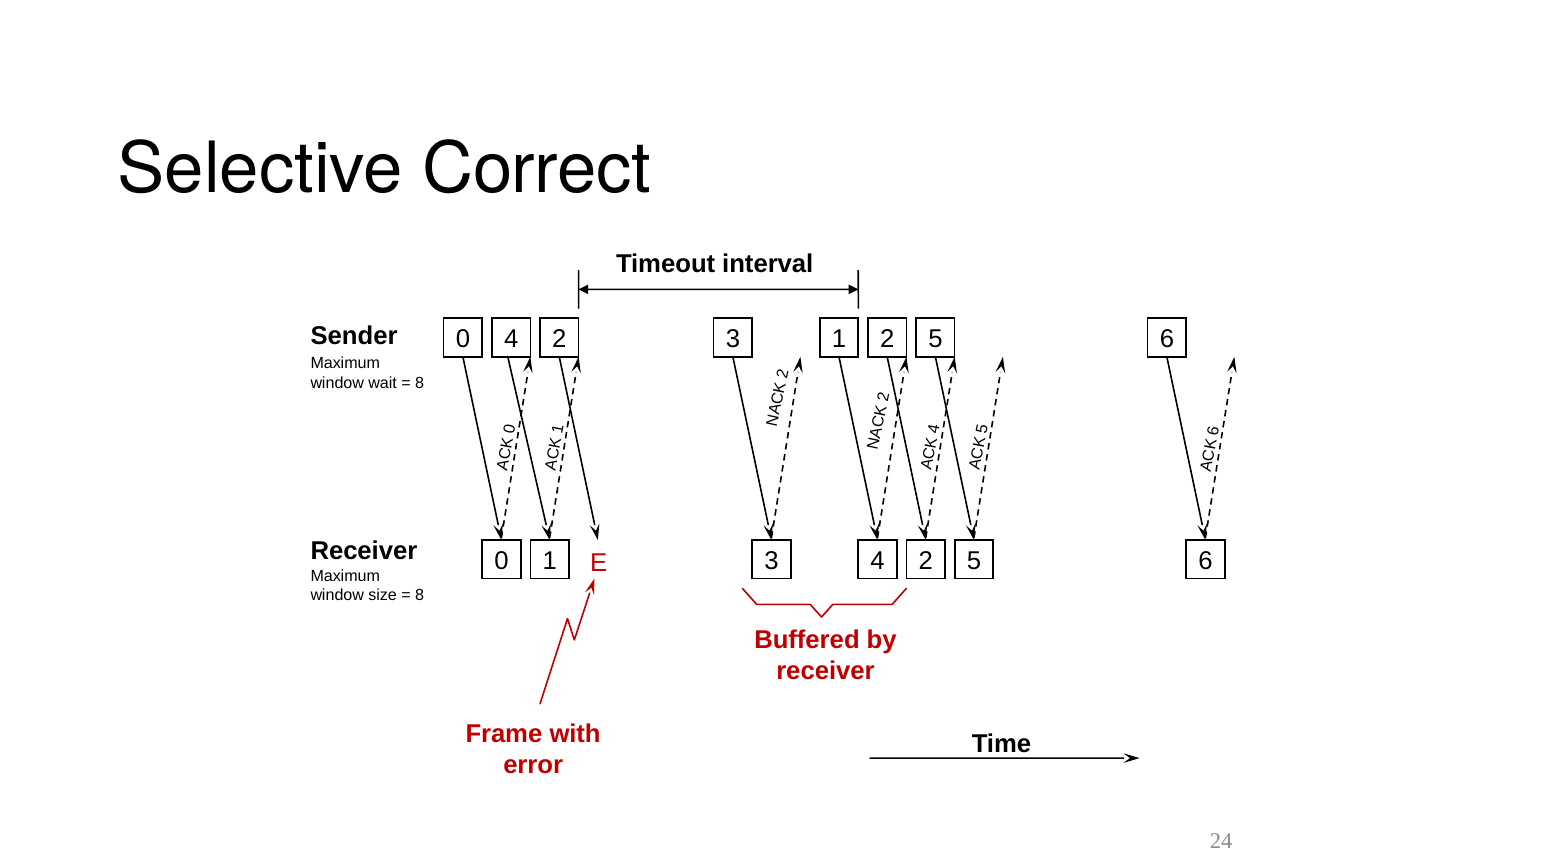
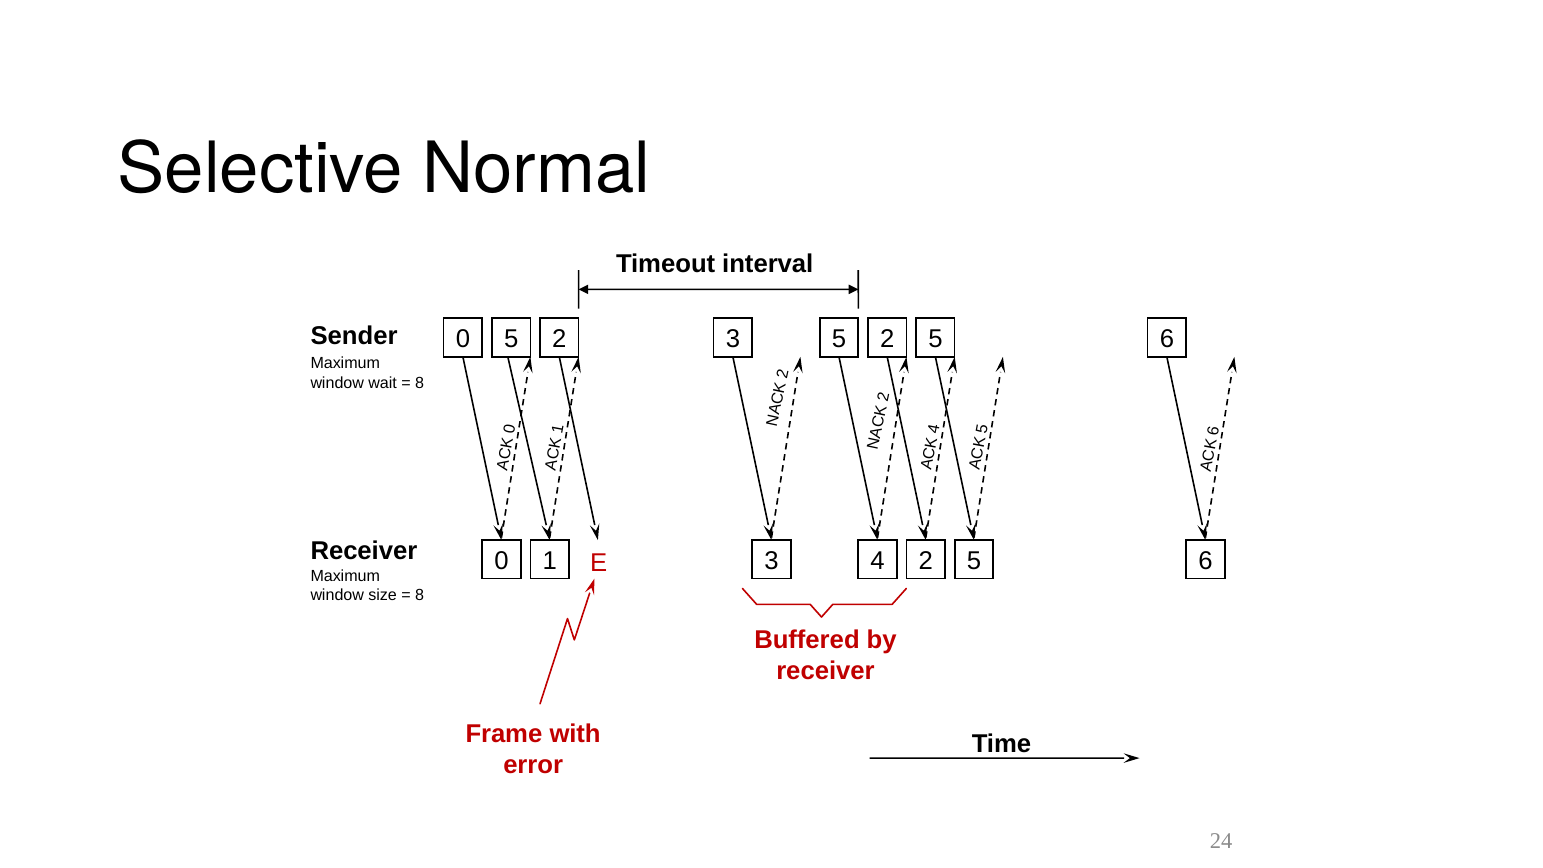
Correct: Correct -> Normal (537, 169)
0 4: 4 -> 5 (511, 339)
3 1: 1 -> 5 (839, 339)
